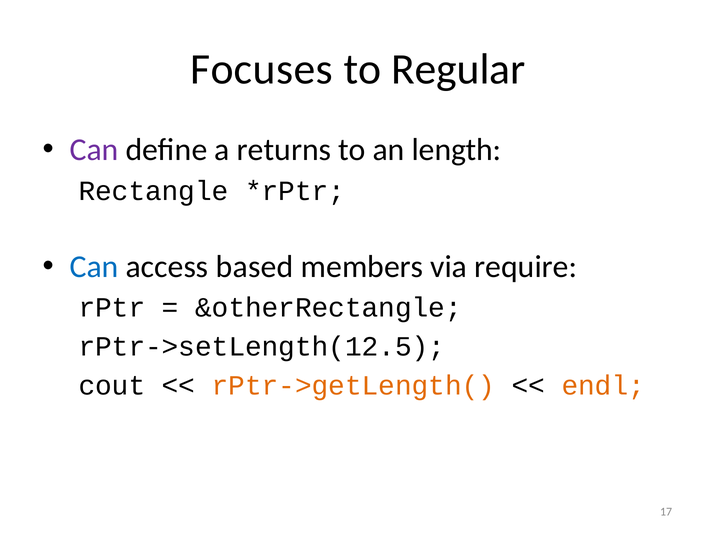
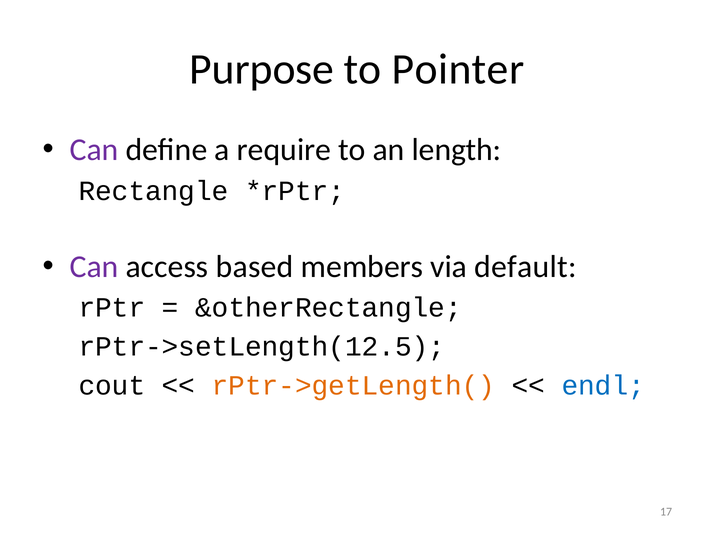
Focuses: Focuses -> Purpose (262, 69)
Regular: Regular -> Pointer (458, 69)
returns: returns -> require (284, 150)
Can colour: blue -> purple (94, 267)
require: require -> default (526, 267)
endl colour: orange -> blue (603, 386)
